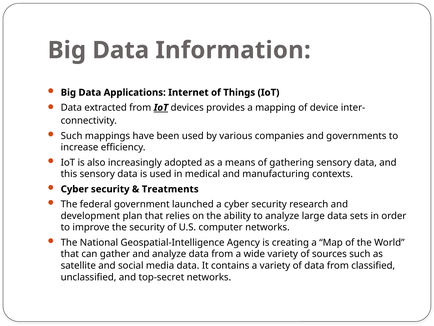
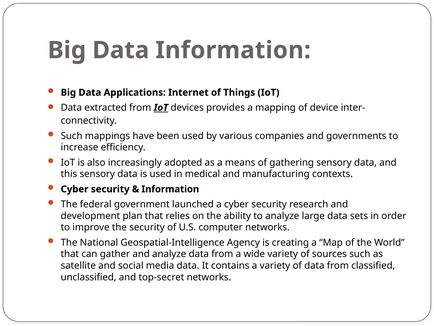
Treatments: Treatments -> Information (170, 189)
